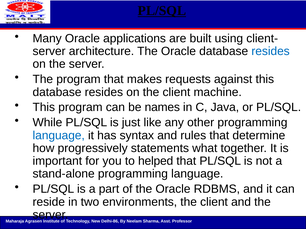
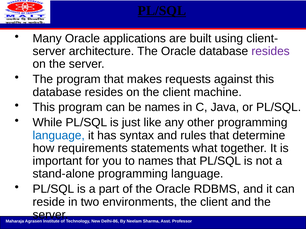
resides colour: blue -> purple (271, 51)
progressively: progressively -> requirements (93, 148)
to helped: helped -> names (156, 161)
